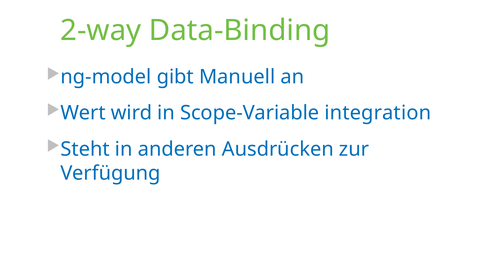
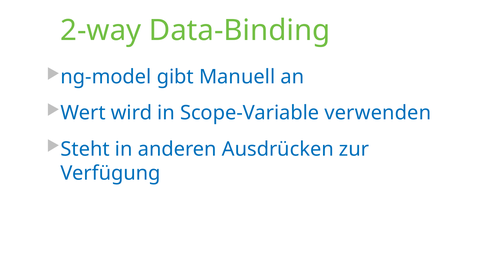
integration: integration -> verwenden (378, 113)
